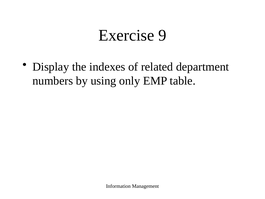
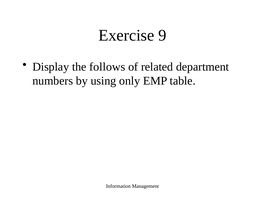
indexes: indexes -> follows (107, 67)
